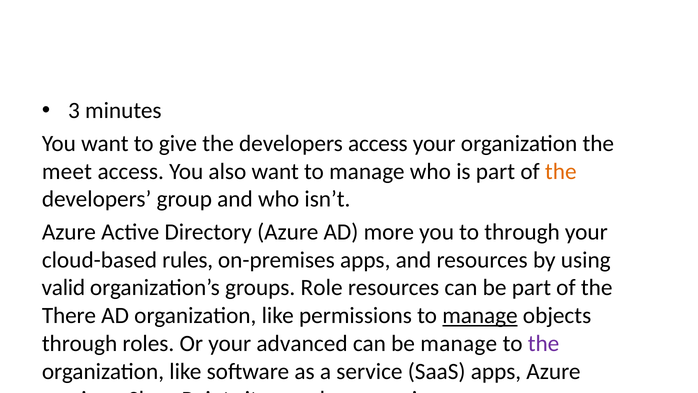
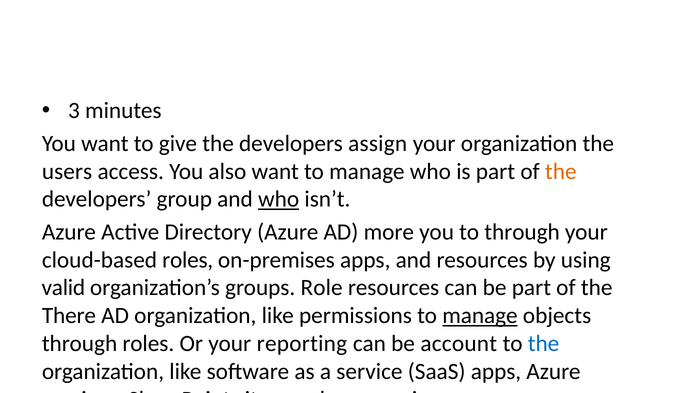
developers access: access -> assign (378, 143)
meet: meet -> users (67, 171)
who underline: none -> present (279, 199)
cloud-based rules: rules -> roles (188, 260)
advanced: advanced -> reporting (302, 343)
be manage: manage -> account (459, 343)
the colour: purple -> blue (544, 343)
